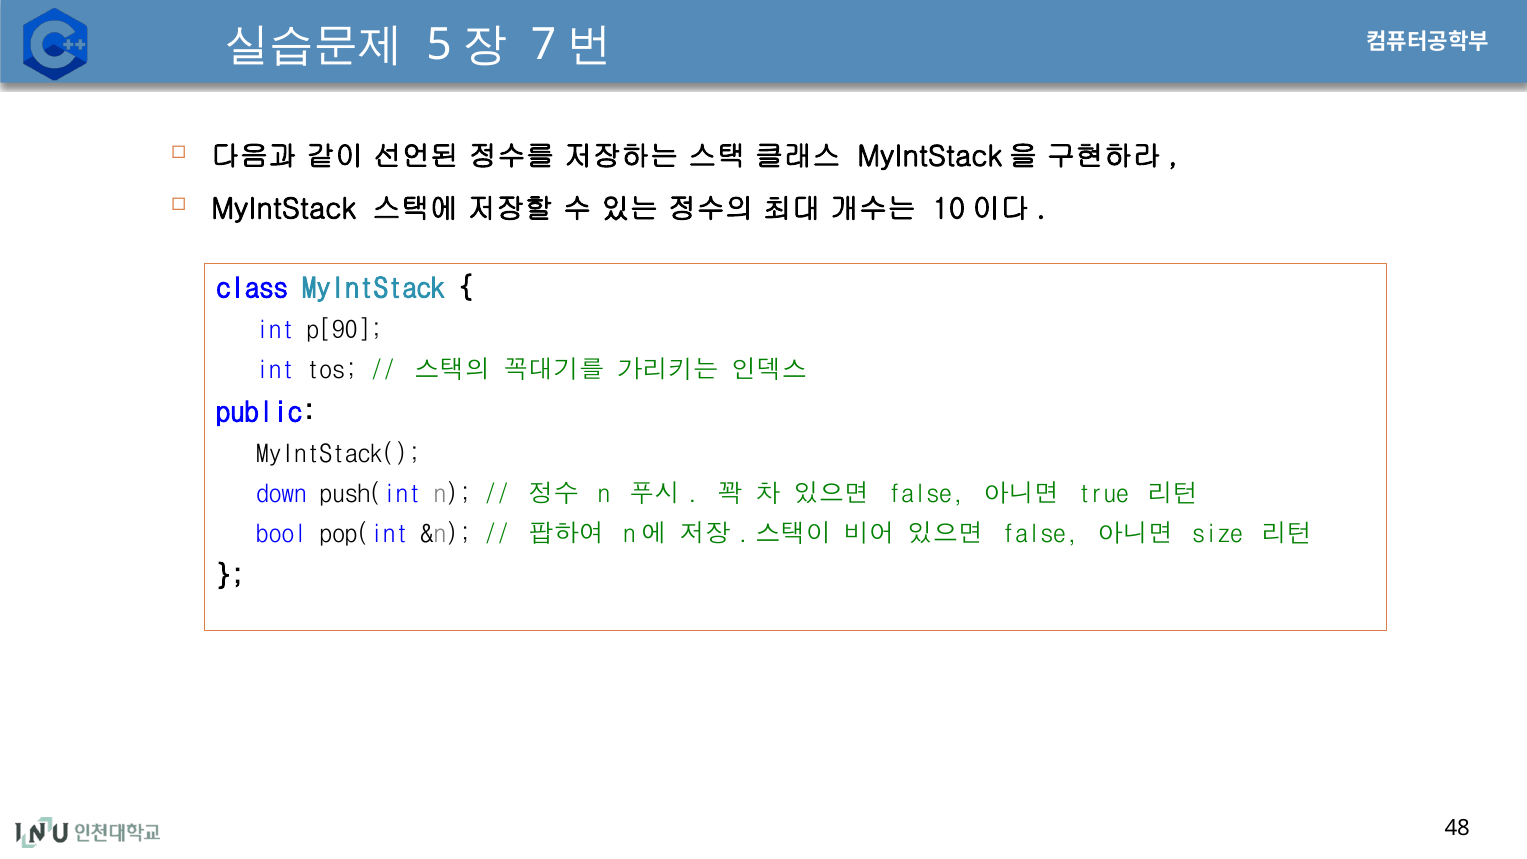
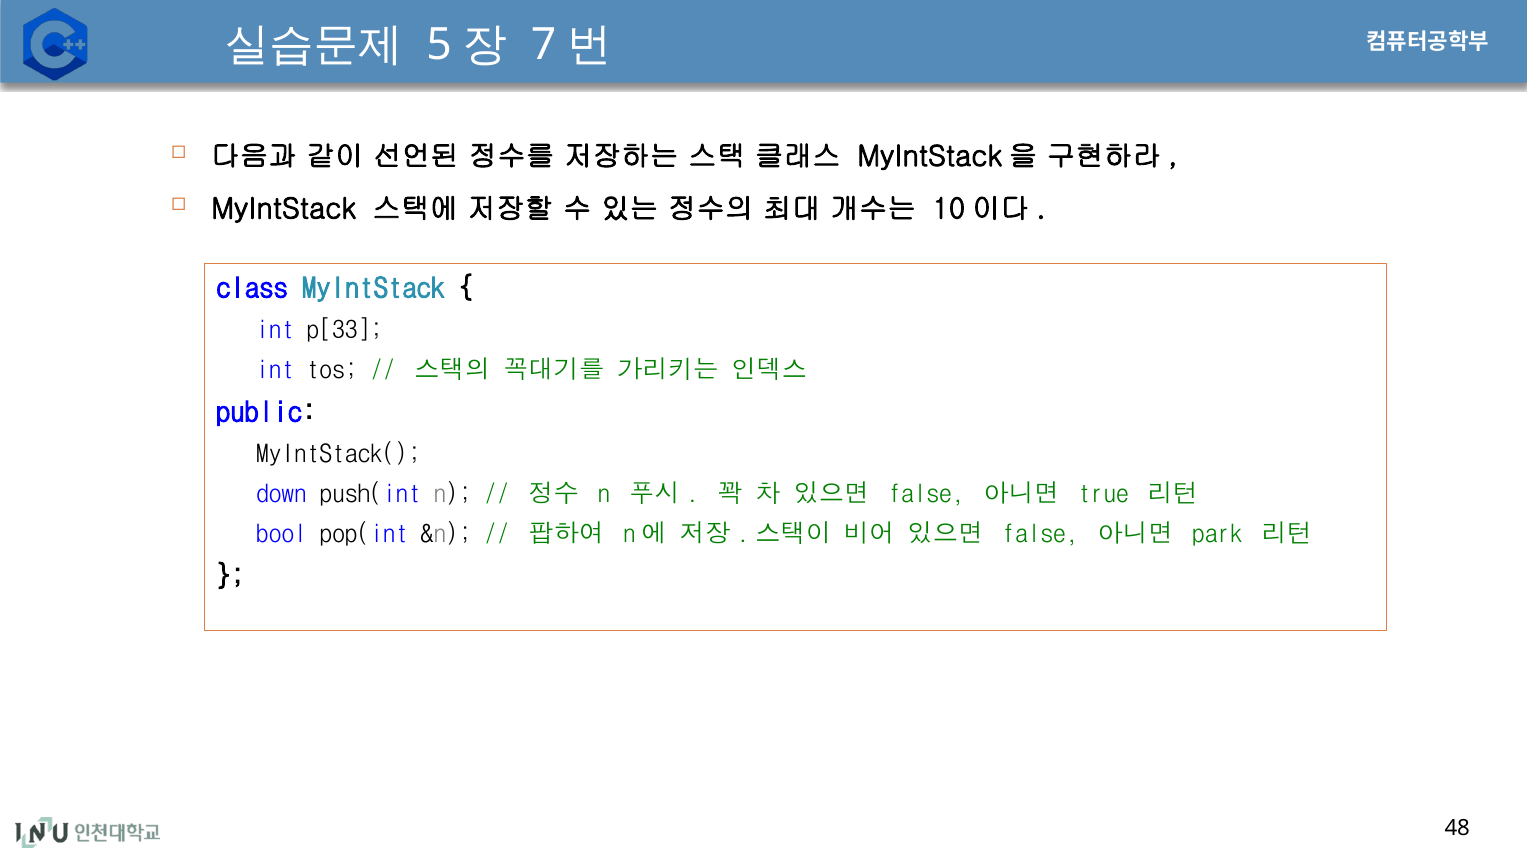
p[90: p[90 -> p[33 (345, 330)
size: size -> park (1218, 534)
